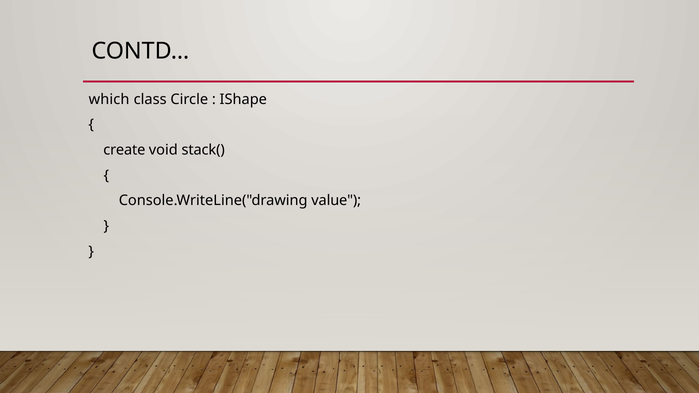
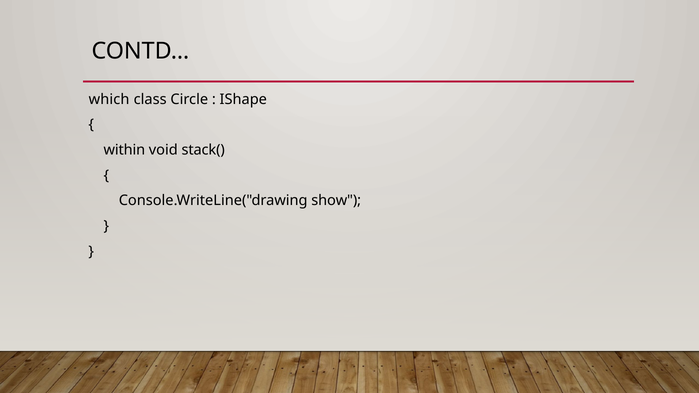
create: create -> within (124, 150)
value: value -> show (336, 201)
